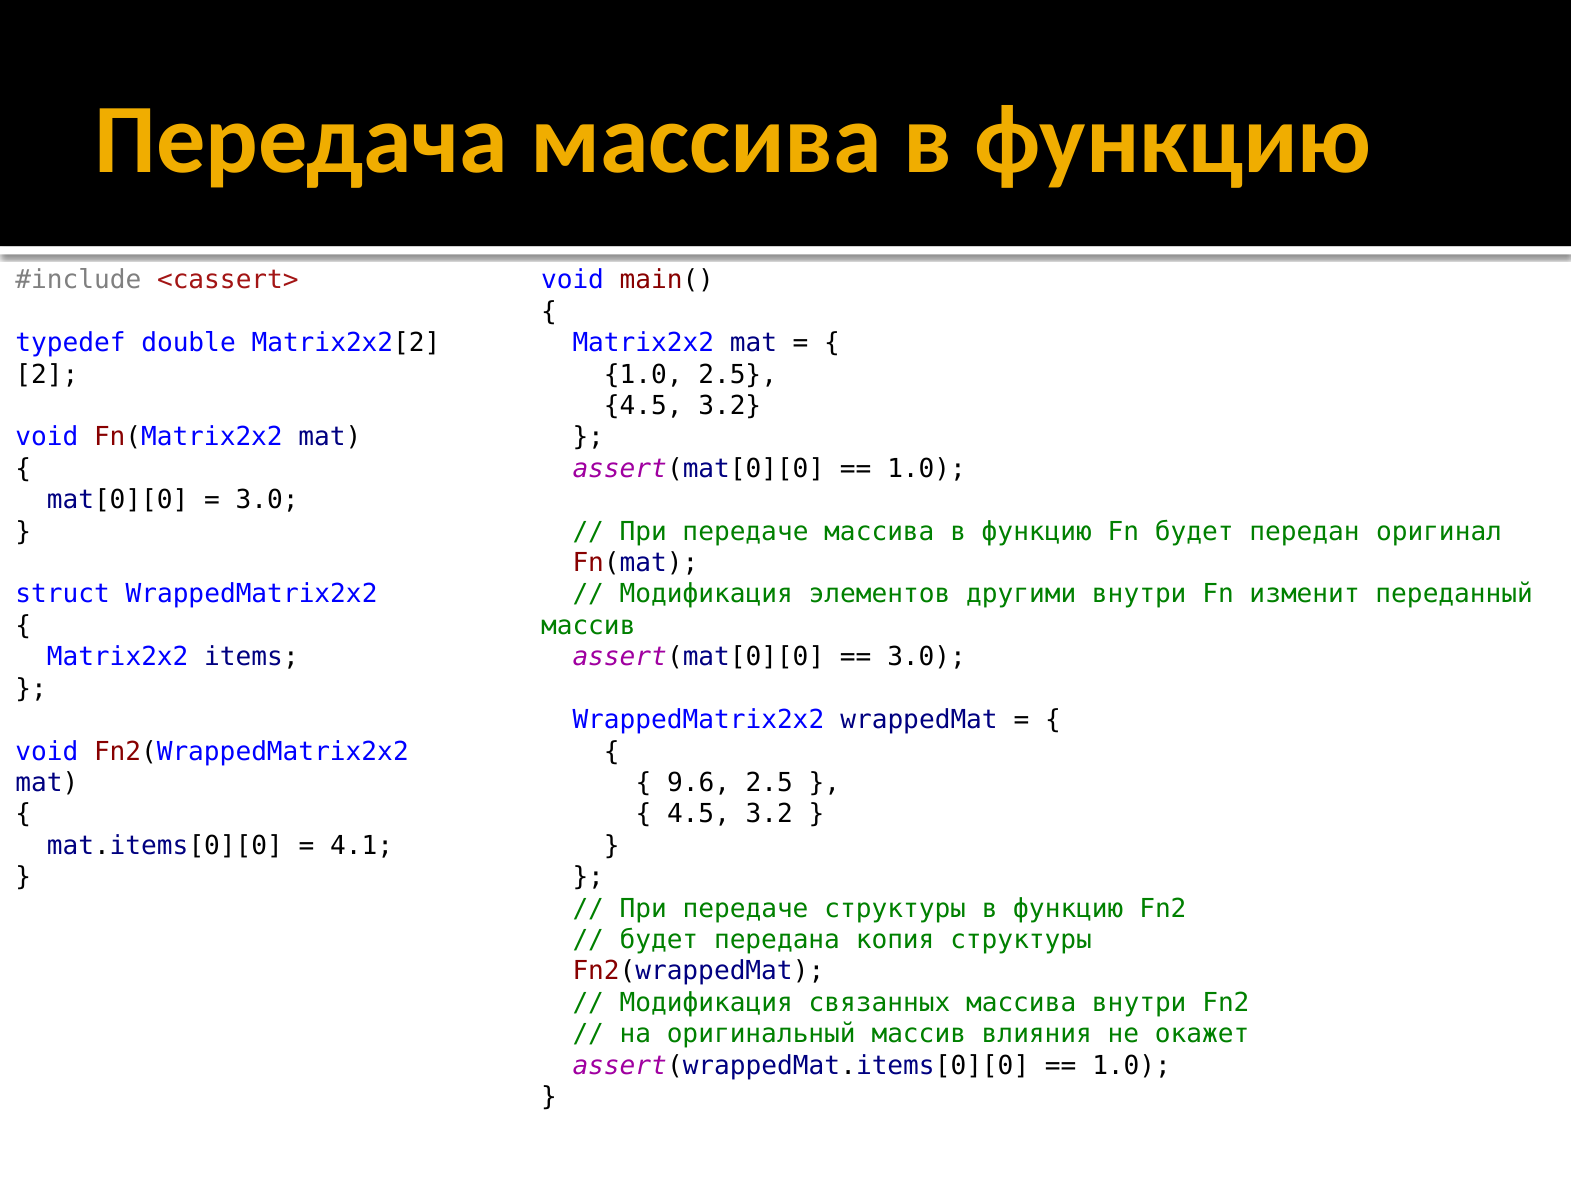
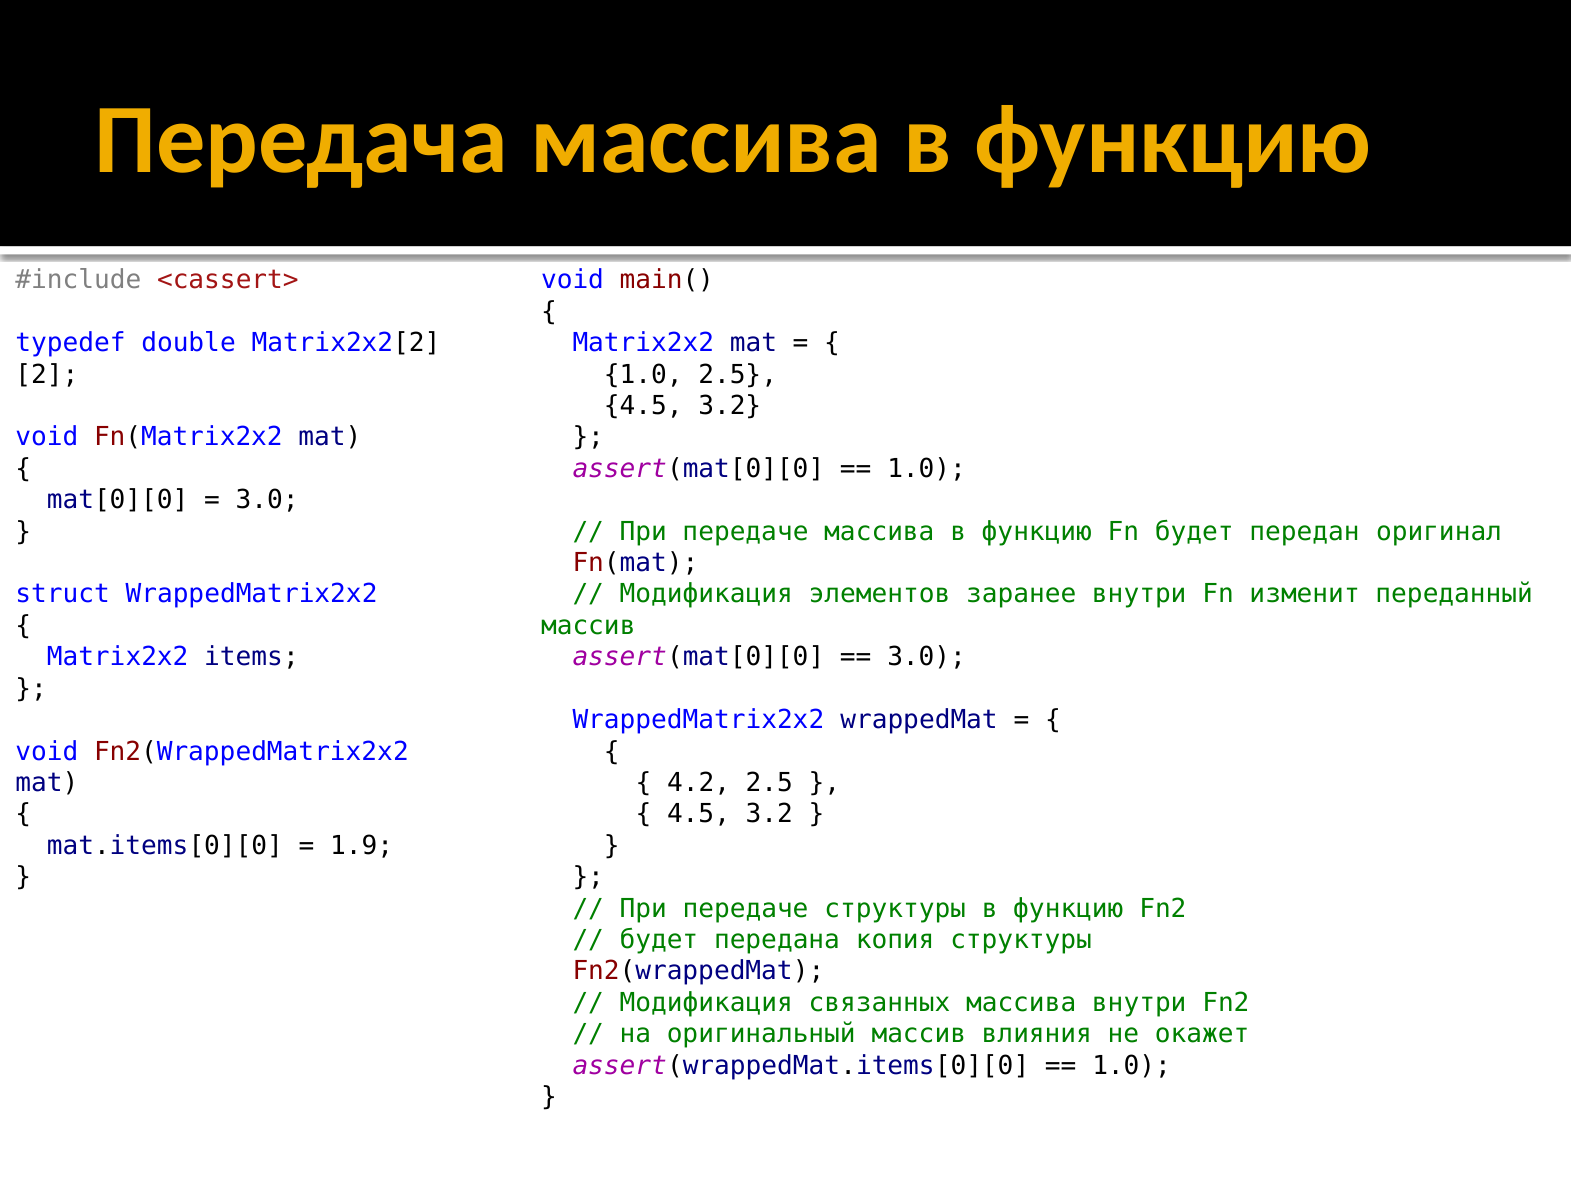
другими: другими -> заранее (1021, 594)
9.6: 9.6 -> 4.2 (699, 783)
4.1: 4.1 -> 1.9 (362, 846)
